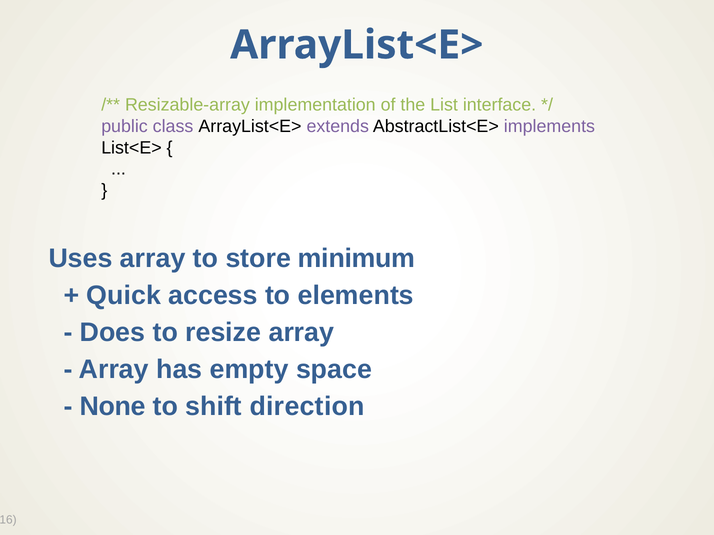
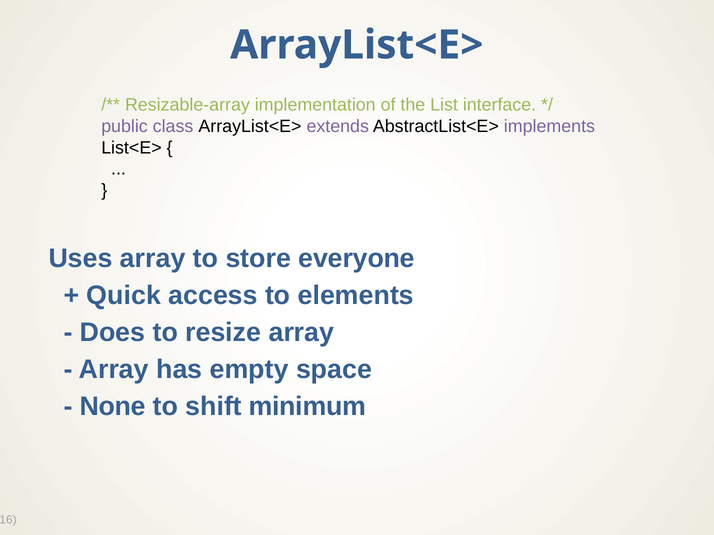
minimum: minimum -> everyone (357, 259)
direction: direction -> minimum (307, 407)
